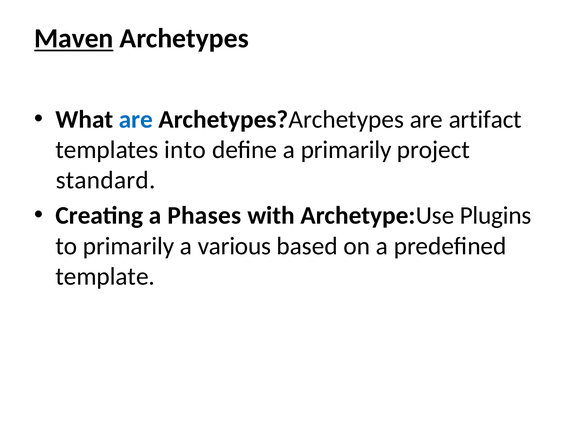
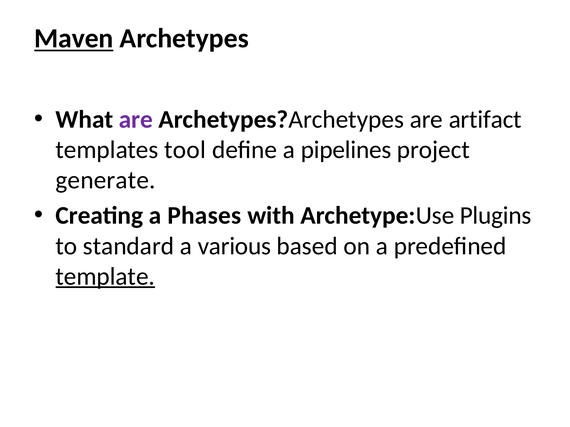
are colour: blue -> purple (136, 120)
into: into -> tool (185, 150)
a primarily: primarily -> pipelines (346, 150)
standard: standard -> generate (106, 180)
to primarily: primarily -> standard (129, 246)
template underline: none -> present (105, 277)
